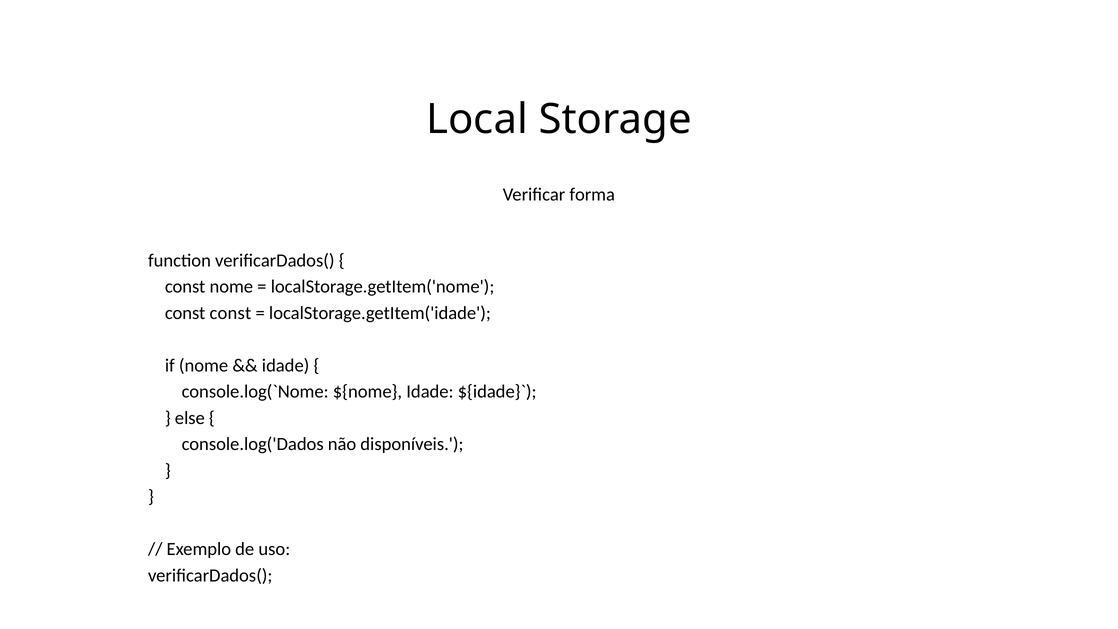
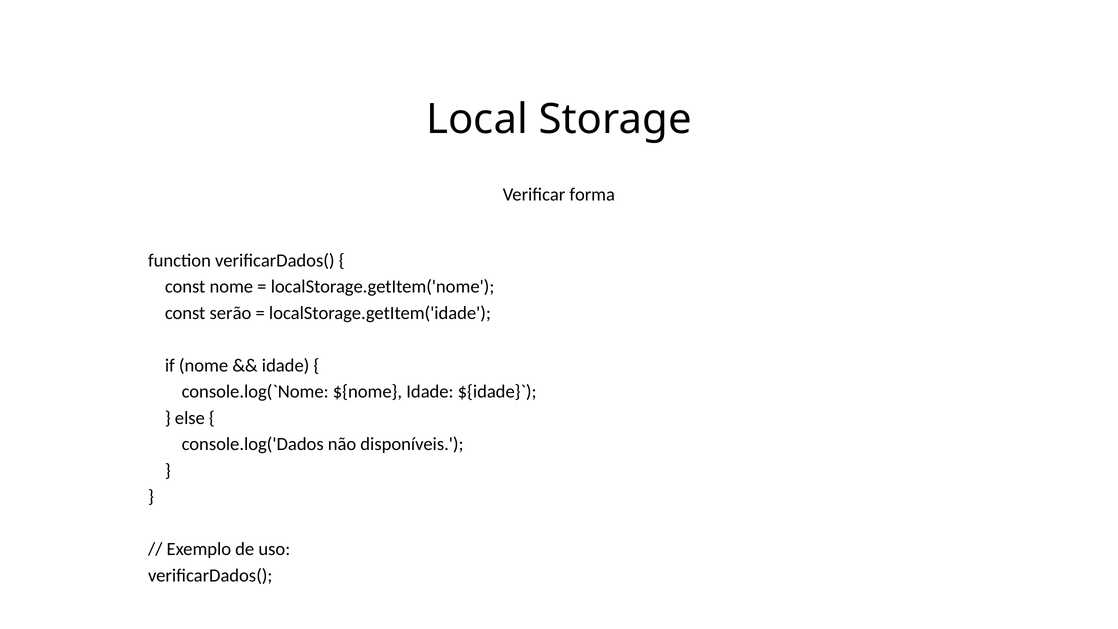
const const: const -> serão (230, 313)
